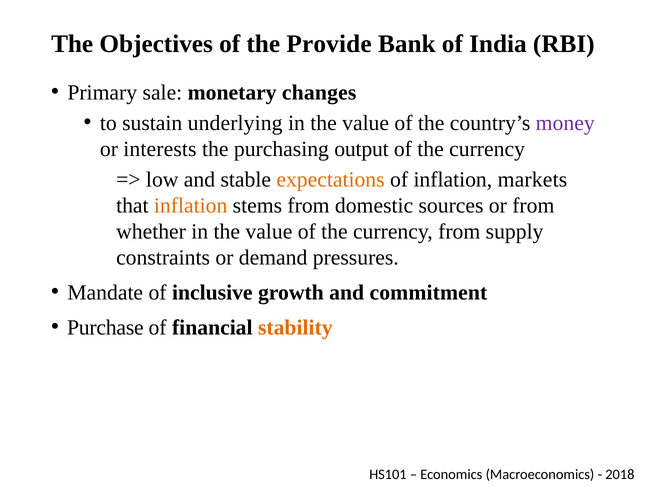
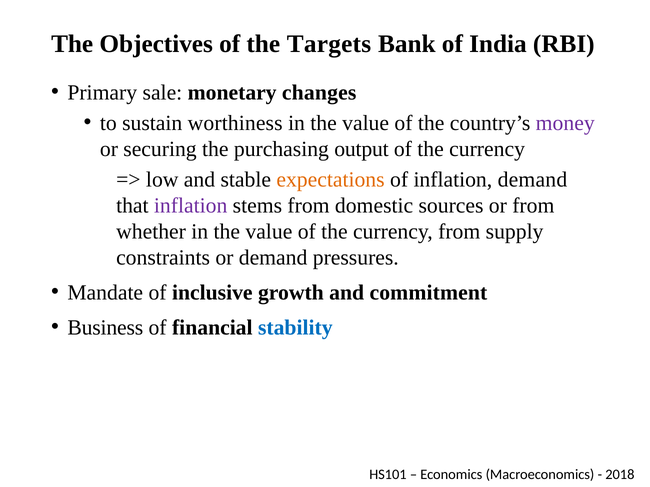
Provide: Provide -> Targets (329, 44)
underlying: underlying -> worthiness (235, 123)
interests: interests -> securing (160, 149)
inflation markets: markets -> demand (532, 180)
inflation colour: orange -> purple (191, 206)
Purchase: Purchase -> Business (105, 328)
stability colour: orange -> blue (295, 328)
